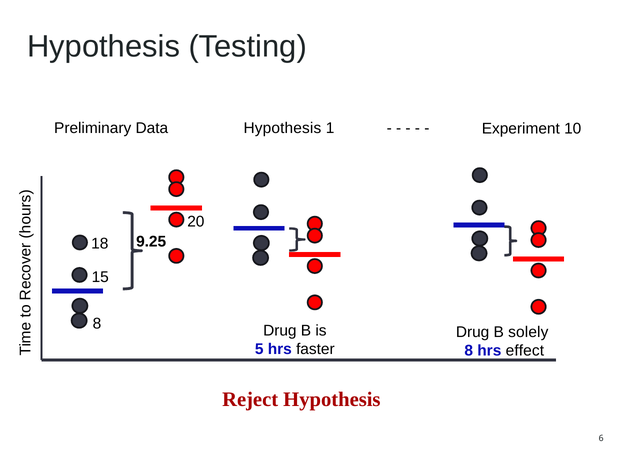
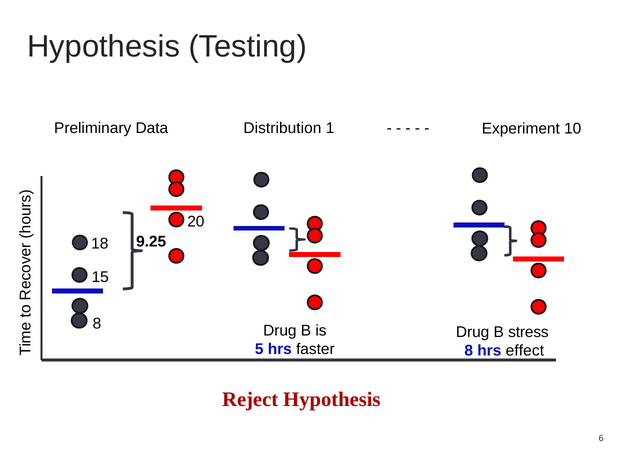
Hypothesis: Hypothesis -> Distribution (282, 128)
solely: solely -> stress (528, 332)
